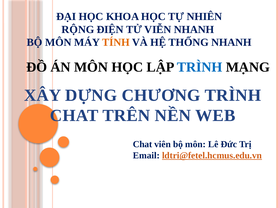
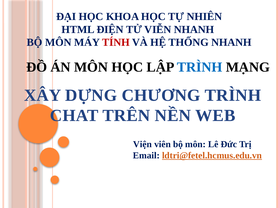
RỘNG: RỘNG -> HTML (78, 30)
TÍNH colour: orange -> red (116, 43)
Chat: Chat -> Viện (142, 145)
